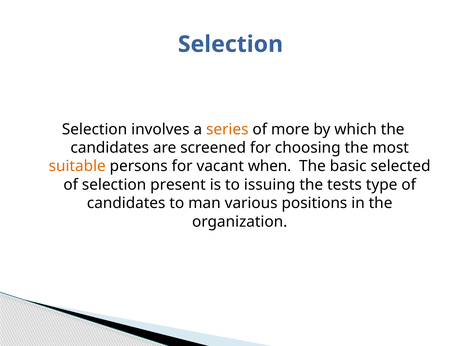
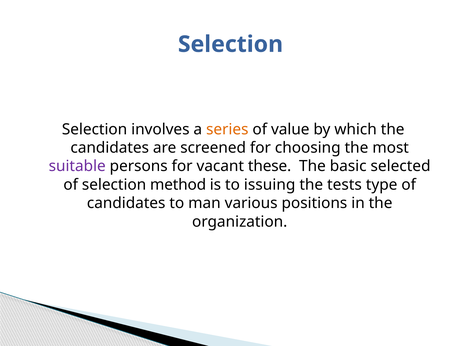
more: more -> value (290, 129)
suitable colour: orange -> purple (77, 166)
when: when -> these (270, 166)
present: present -> method (178, 185)
